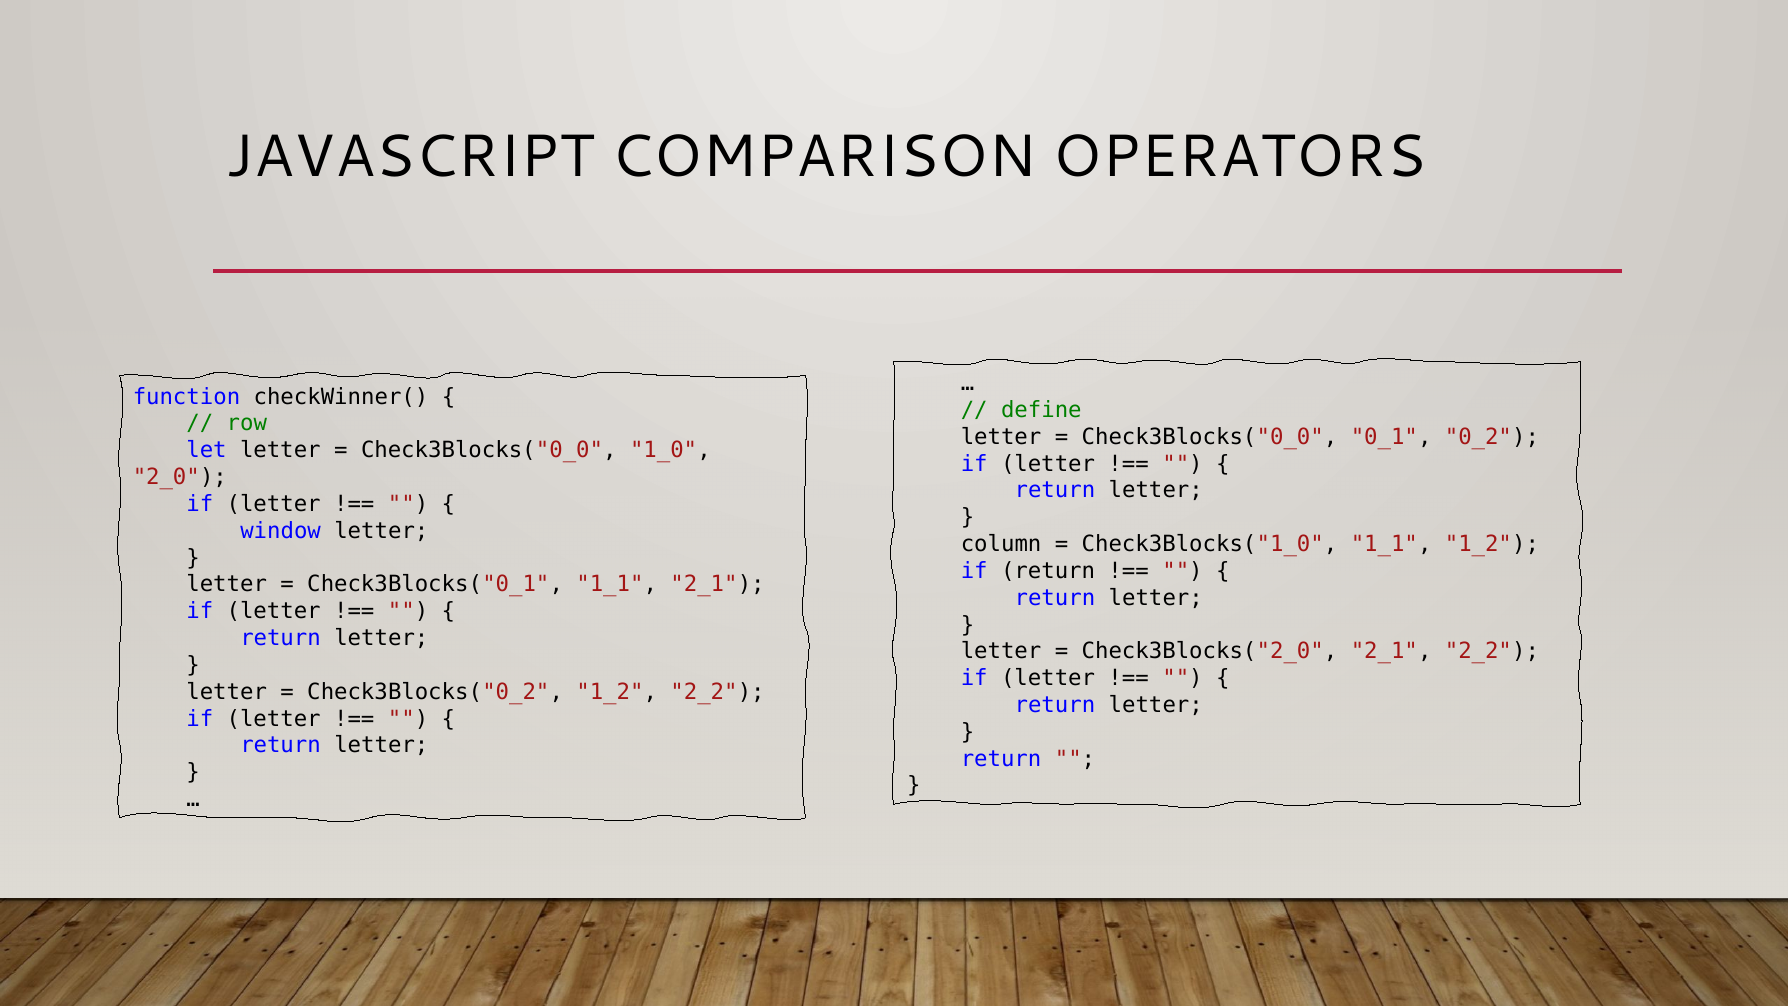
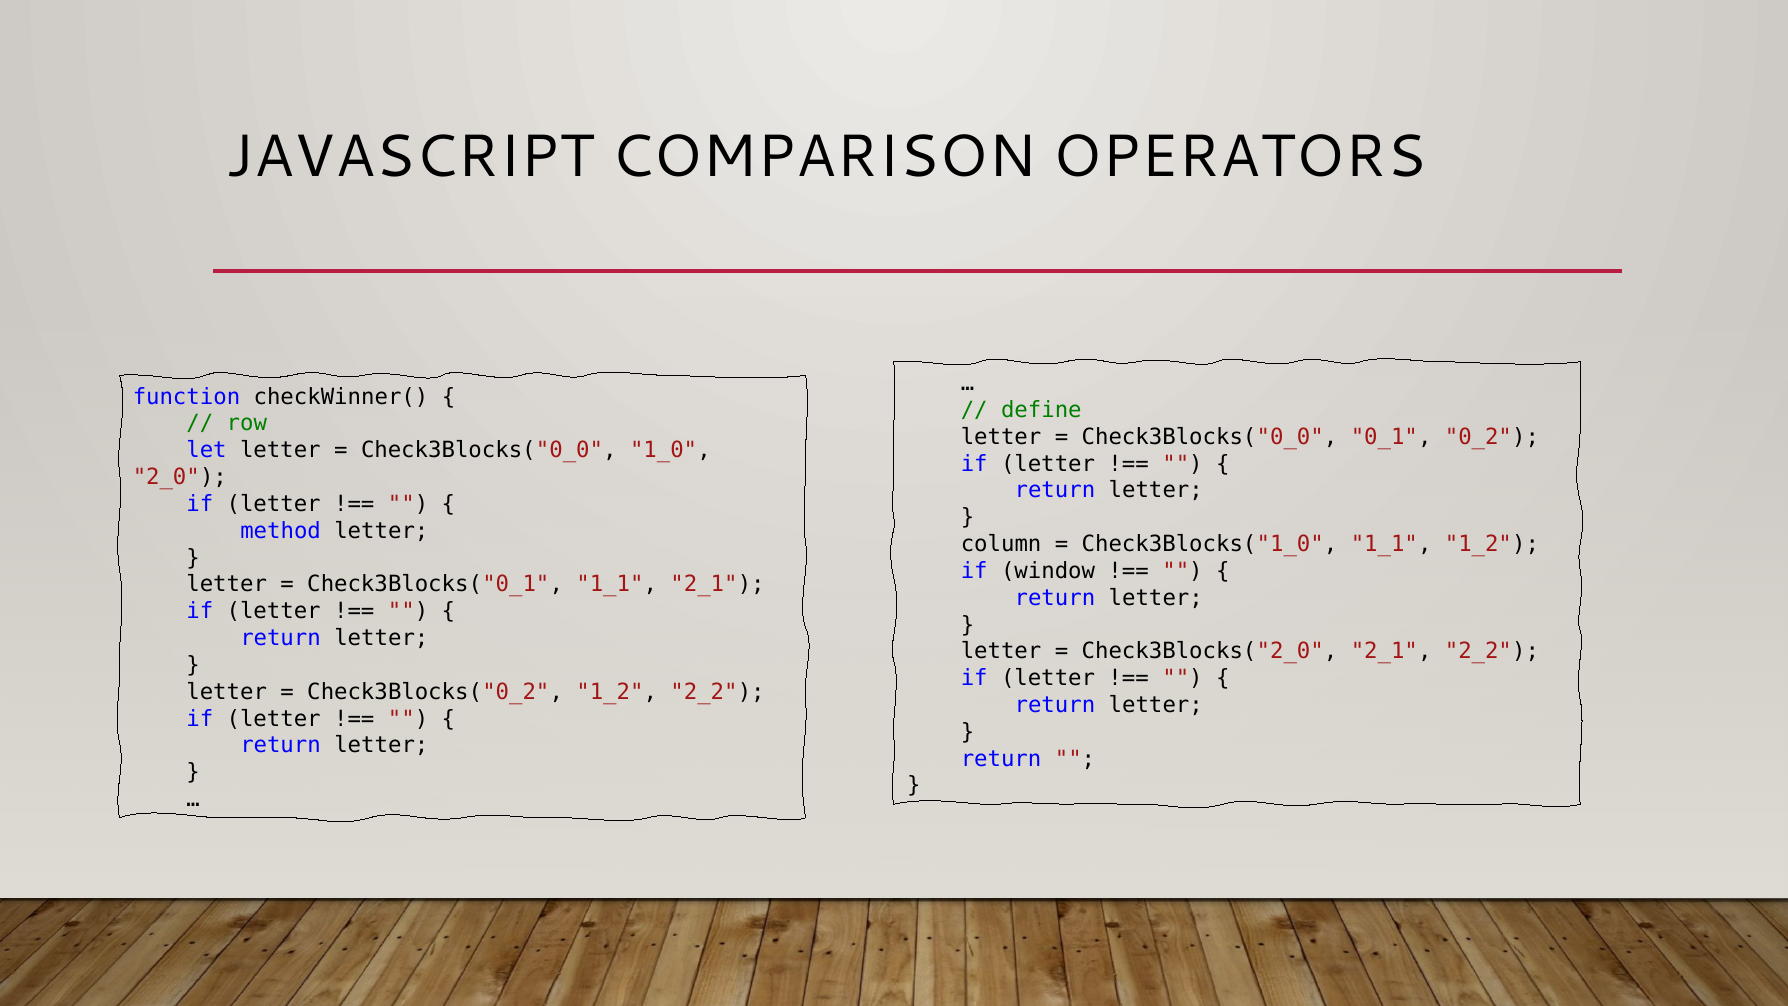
window: window -> method (281, 531)
if return: return -> window (1048, 571)
